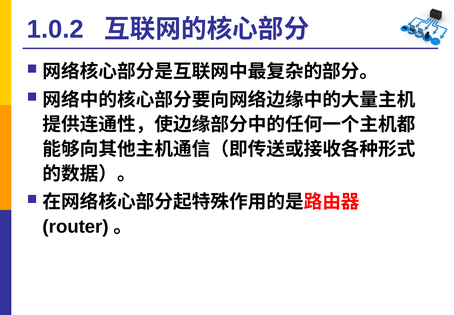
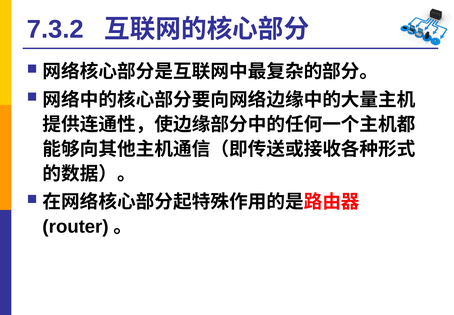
1.0.2: 1.0.2 -> 7.3.2 (55, 29)
